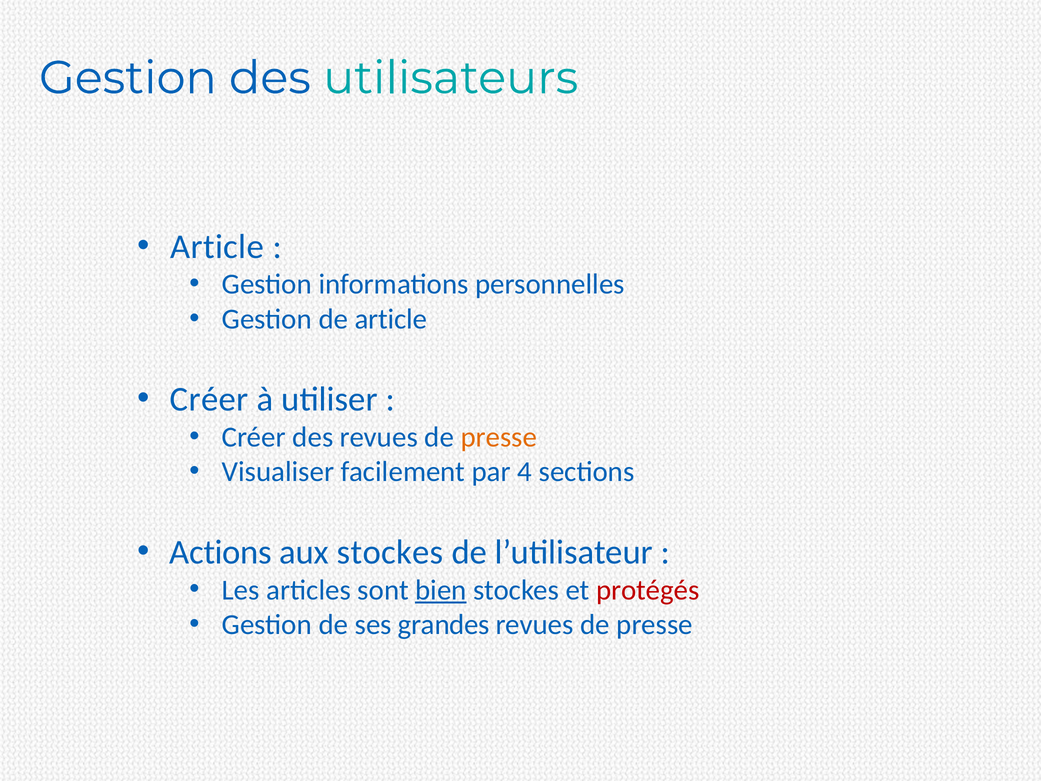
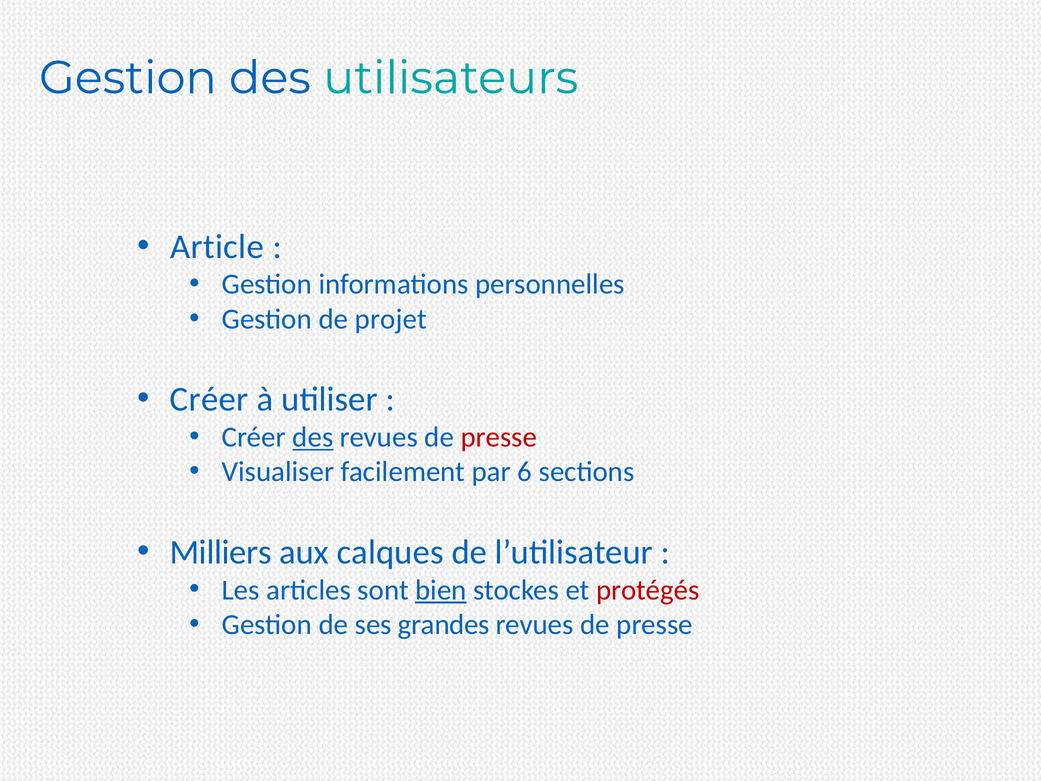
de article: article -> projet (391, 319)
des underline: none -> present (313, 437)
presse colour: orange -> red (499, 437)
4: 4 -> 6 (525, 472)
Actions: Actions -> Milliers (221, 552)
aux stockes: stockes -> calques (390, 552)
